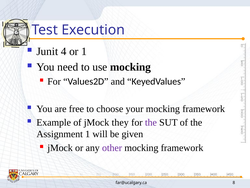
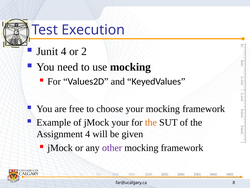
or 1: 1 -> 2 (84, 51)
jMock they: they -> your (120, 122)
the colour: purple -> orange (151, 122)
Assignment 1: 1 -> 4 (88, 134)
